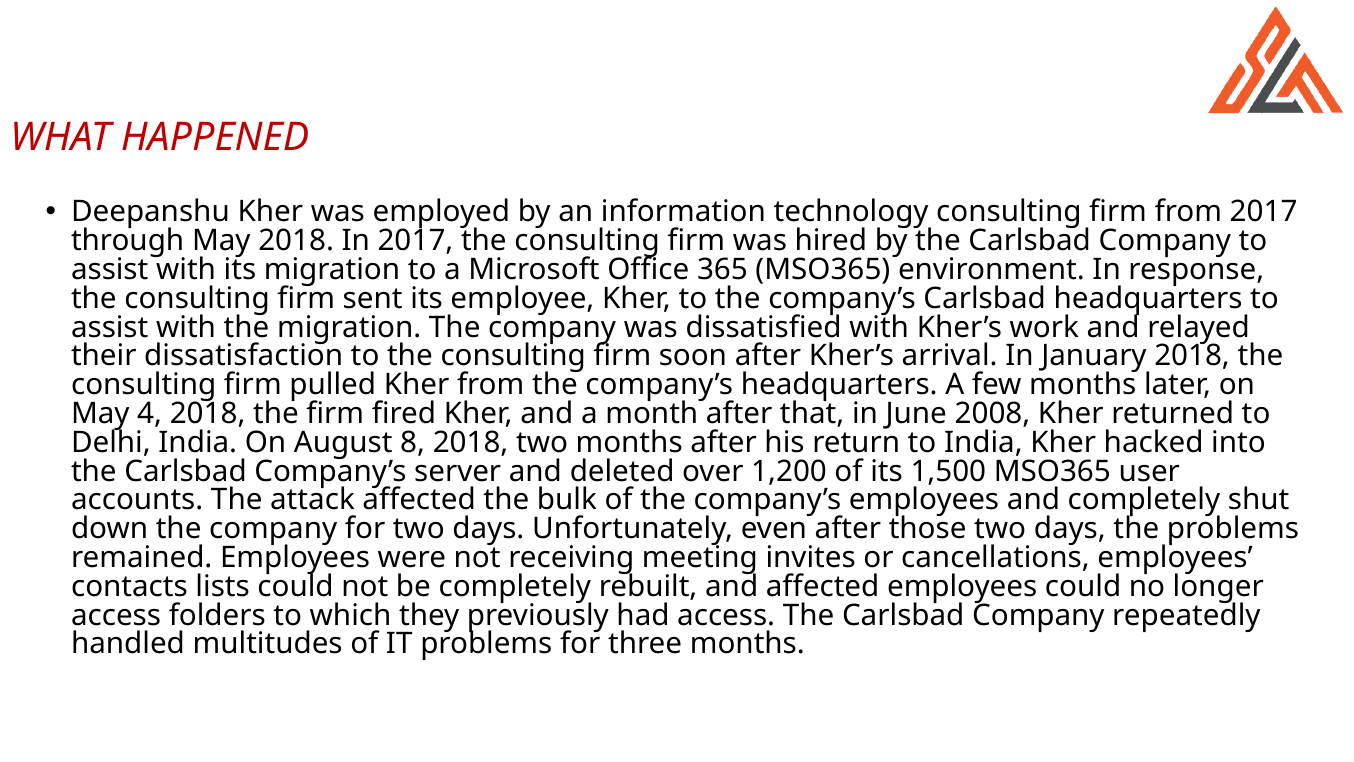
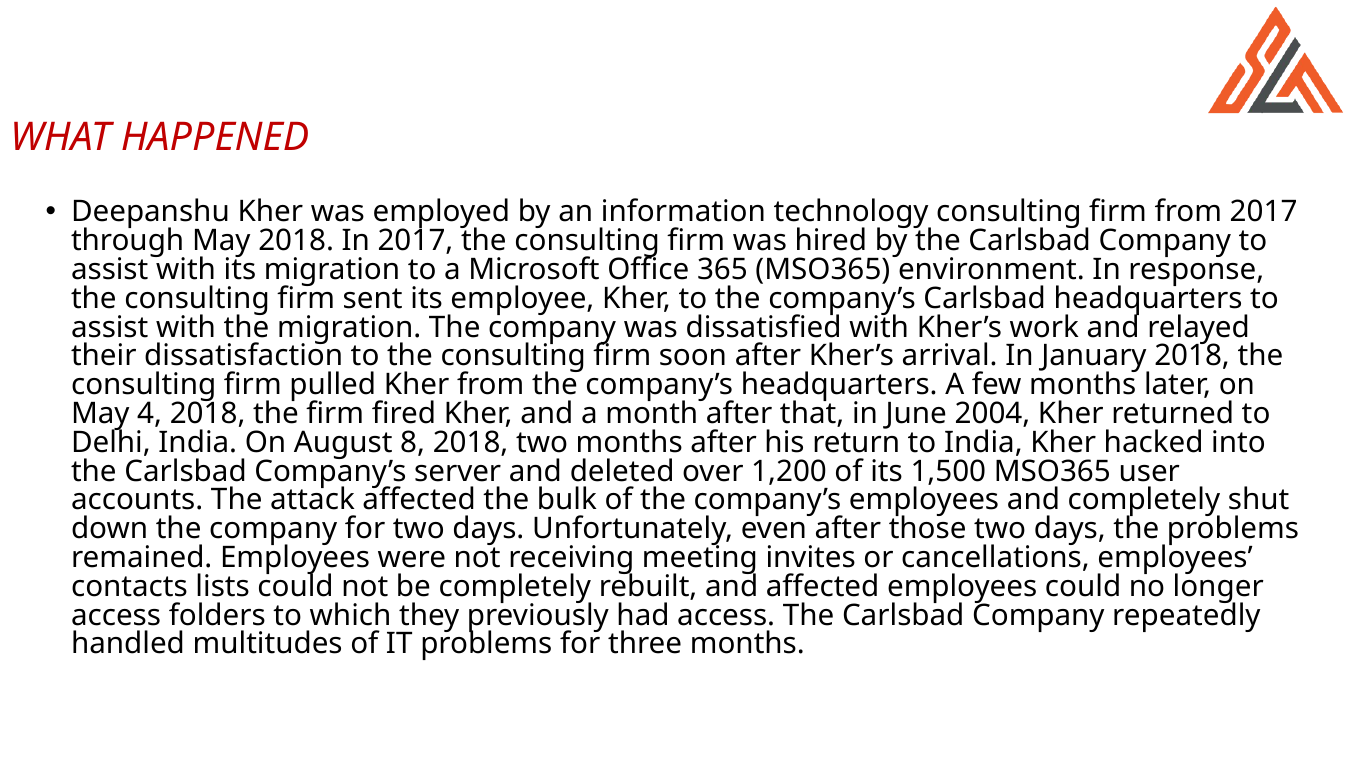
2008: 2008 -> 2004 (993, 413)
